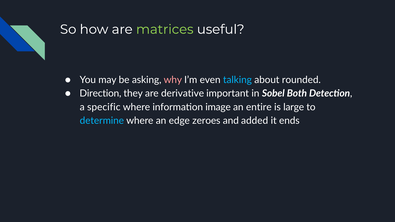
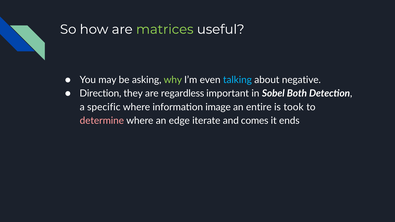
why colour: pink -> light green (173, 80)
rounded: rounded -> negative (301, 80)
derivative: derivative -> regardless (183, 94)
large: large -> took (294, 107)
determine colour: light blue -> pink (102, 121)
zeroes: zeroes -> iterate (206, 121)
added: added -> comes (255, 121)
